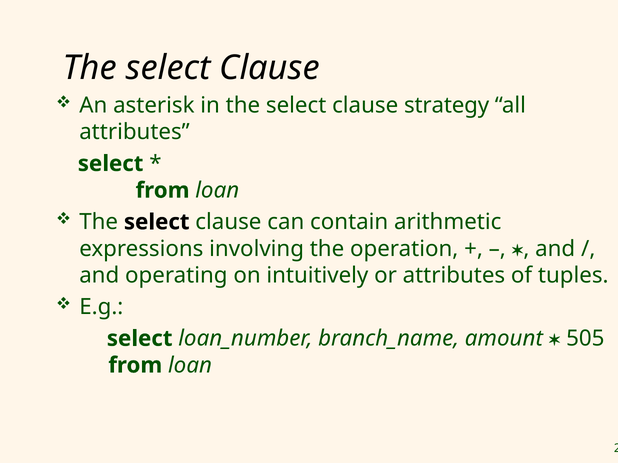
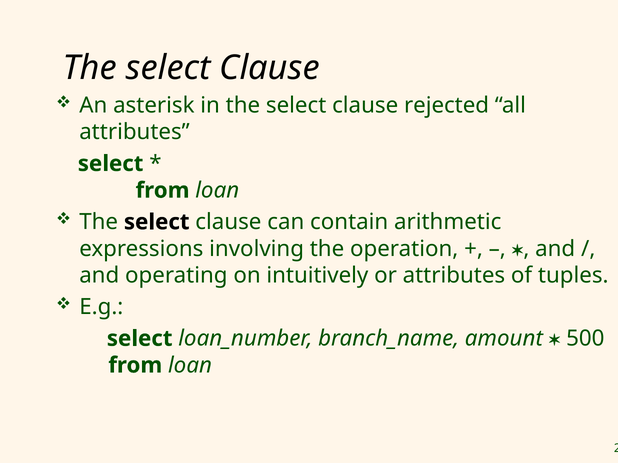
strategy: strategy -> rejected (447, 105)
505: 505 -> 500 (585, 339)
